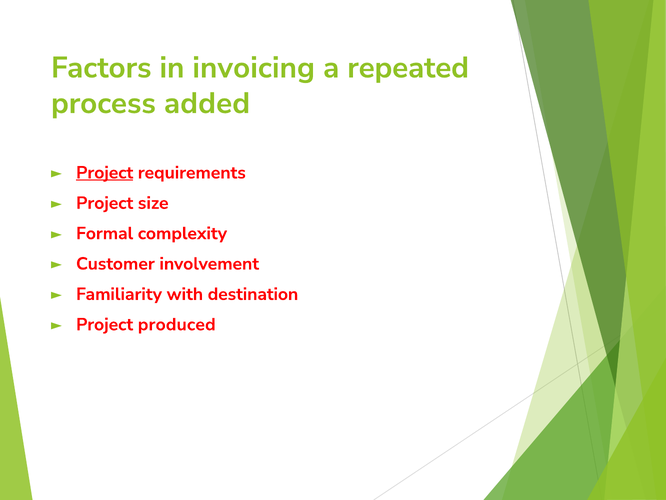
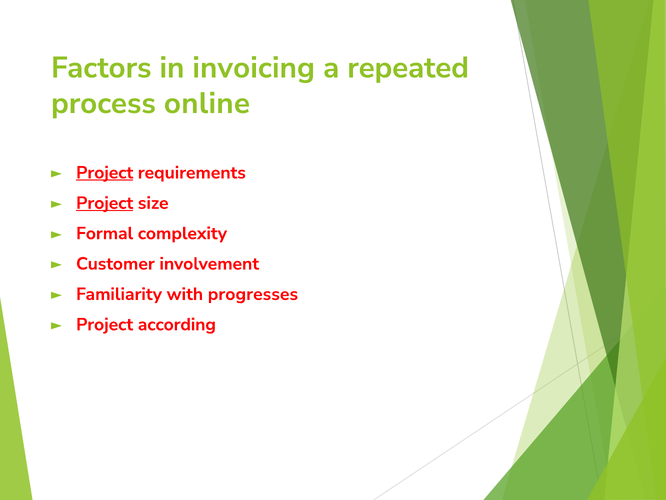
added: added -> online (207, 103)
Project underline: none -> present (105, 203)
destination: destination -> progresses (253, 294)
produced: produced -> according (177, 324)
